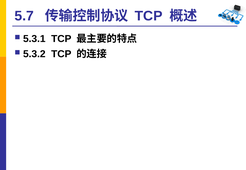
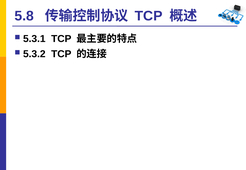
5.7: 5.7 -> 5.8 (24, 16)
